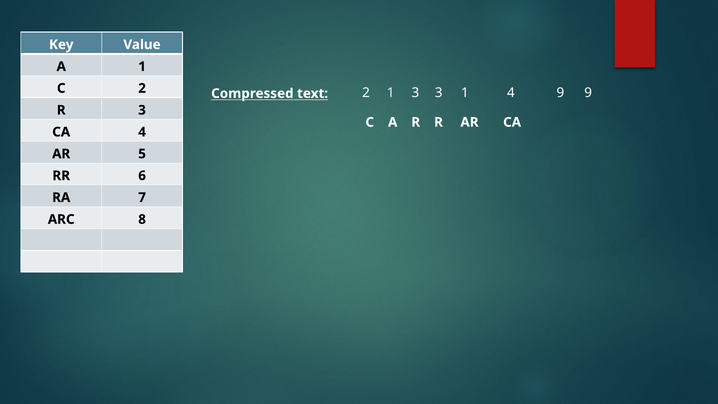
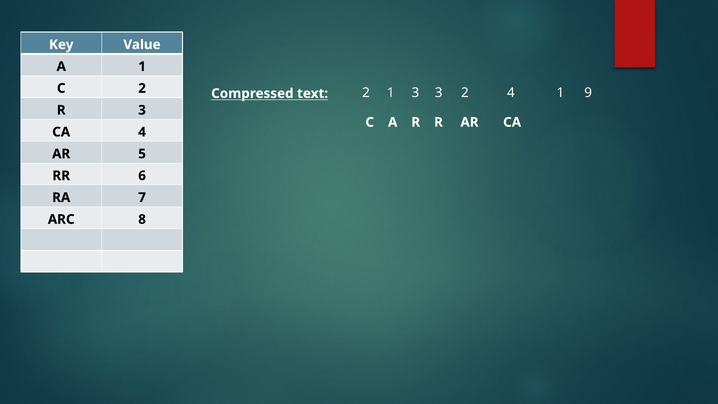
3 1: 1 -> 2 (465, 93)
4 9: 9 -> 1 (560, 93)
